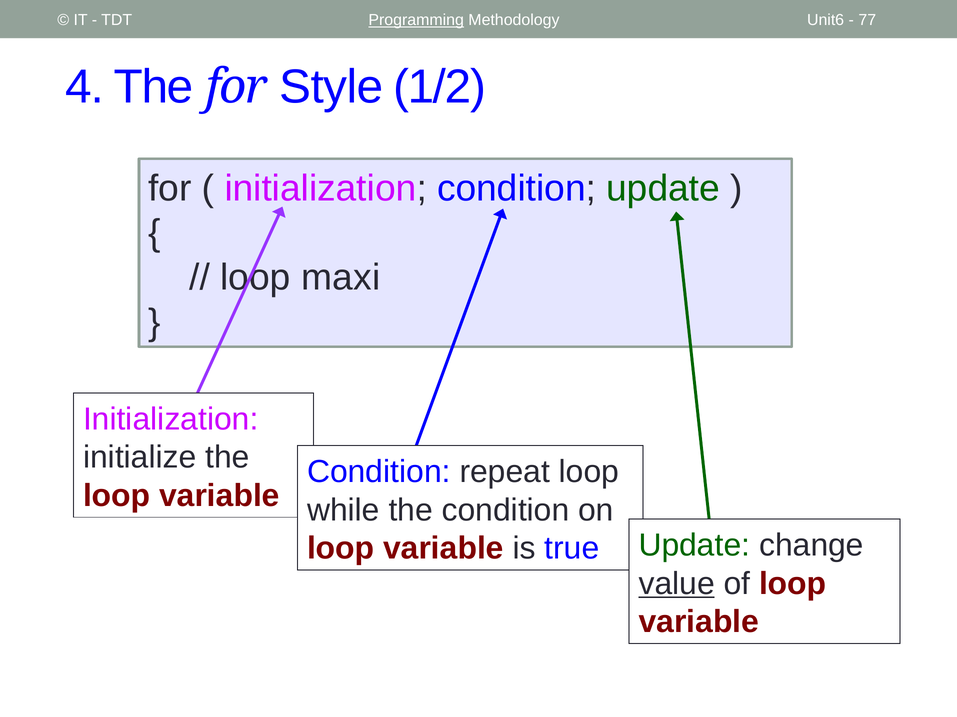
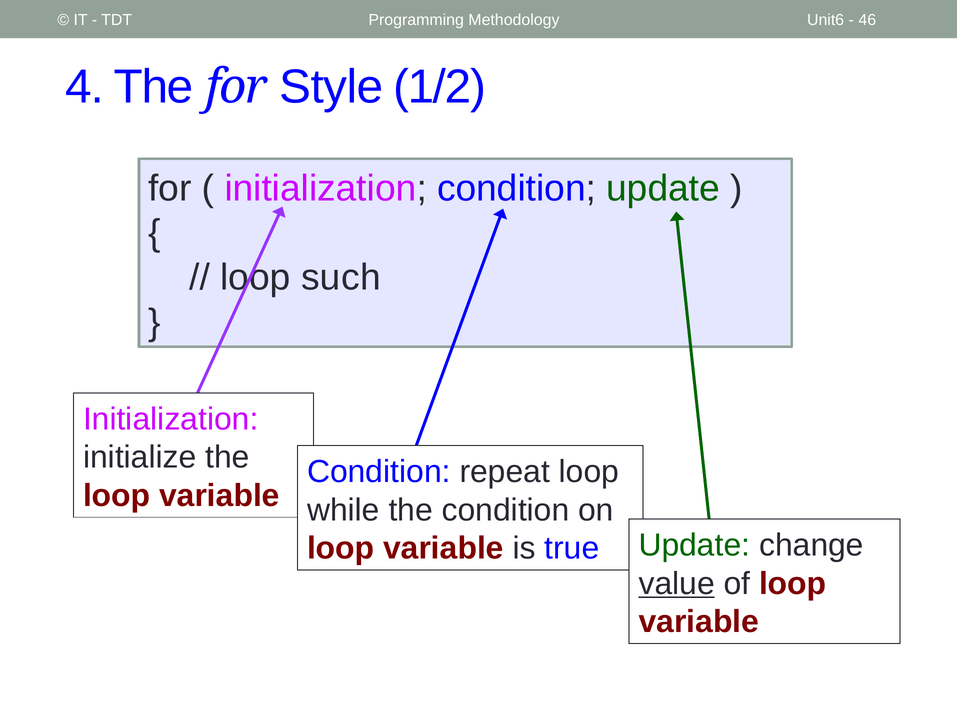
Programming underline: present -> none (416, 20)
77: 77 -> 46 (867, 20)
maxi: maxi -> such (341, 278)
